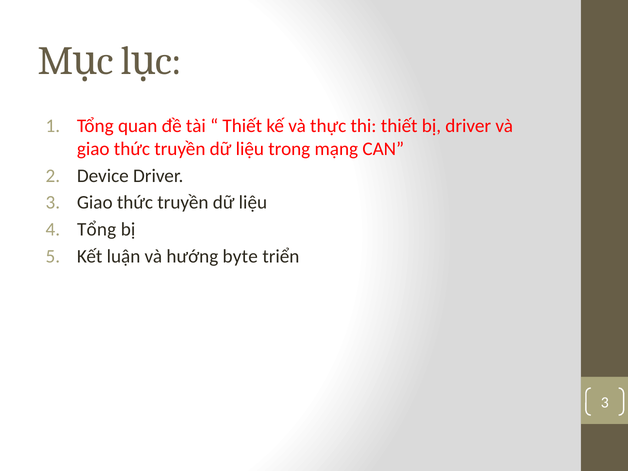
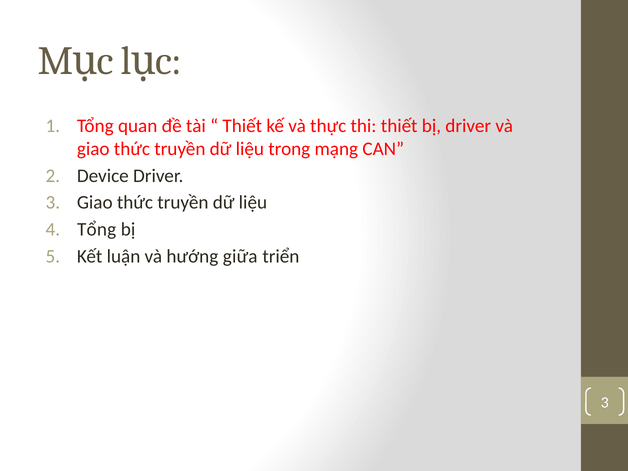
byte: byte -> giữa (240, 256)
